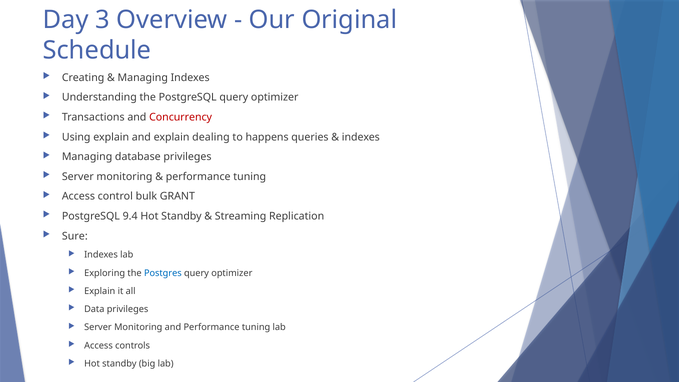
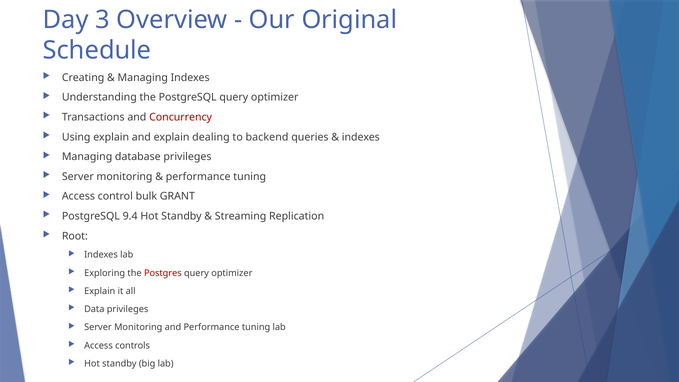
happens: happens -> backend (267, 137)
Sure: Sure -> Root (75, 236)
Postgres colour: blue -> red (163, 273)
